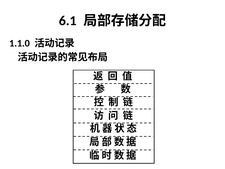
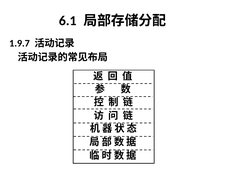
1.1.0: 1.1.0 -> 1.9.7 (20, 43)
